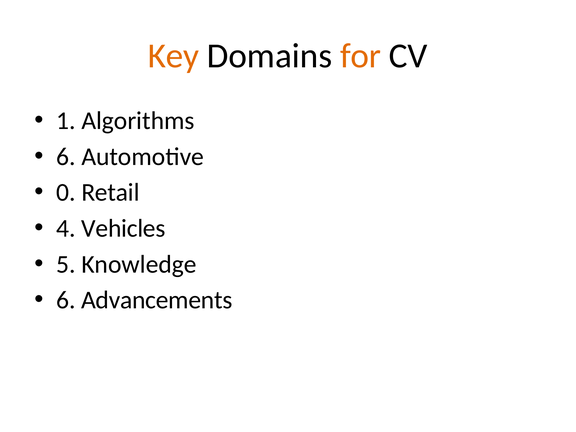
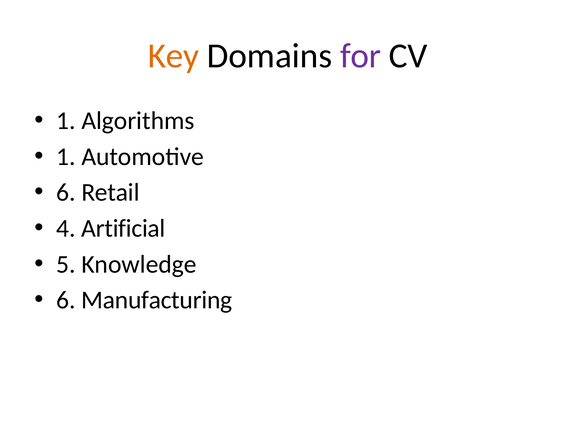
for colour: orange -> purple (361, 56)
6: 6 -> 1 (66, 157)
0: 0 -> 6 (66, 193)
Vehicles: Vehicles -> Artificial (123, 228)
Advancements: Advancements -> Manufacturing (157, 300)
